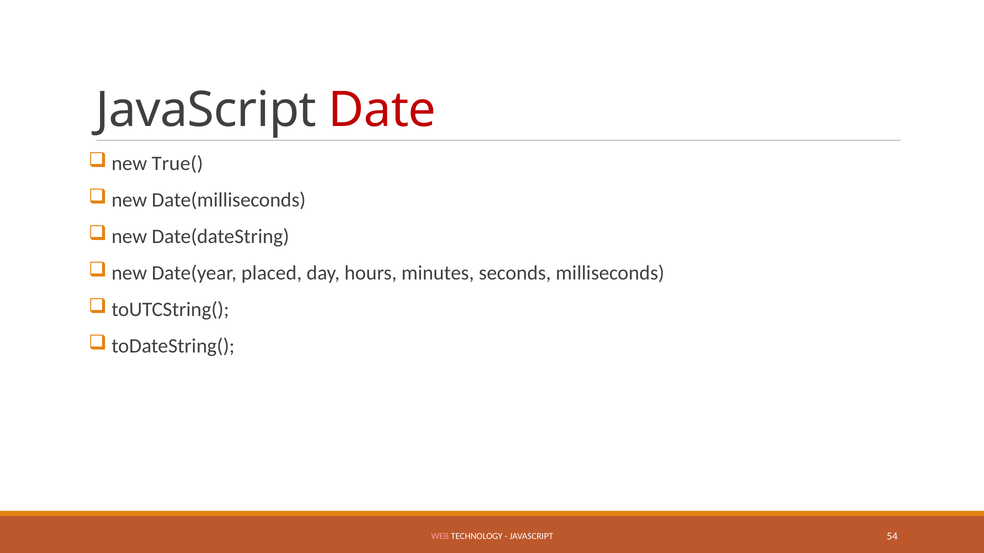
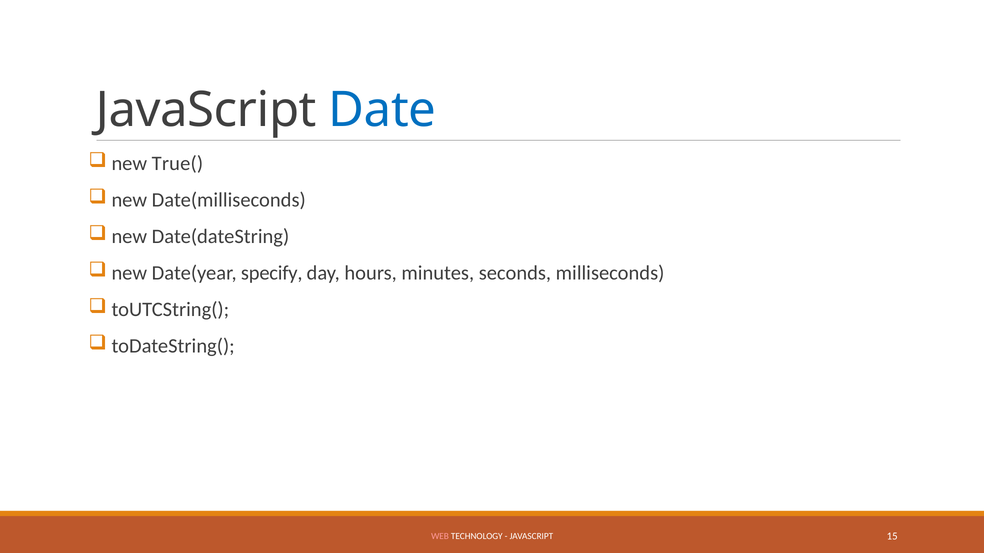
Date colour: red -> blue (382, 110)
placed: placed -> specify (272, 273)
54: 54 -> 15 (892, 537)
